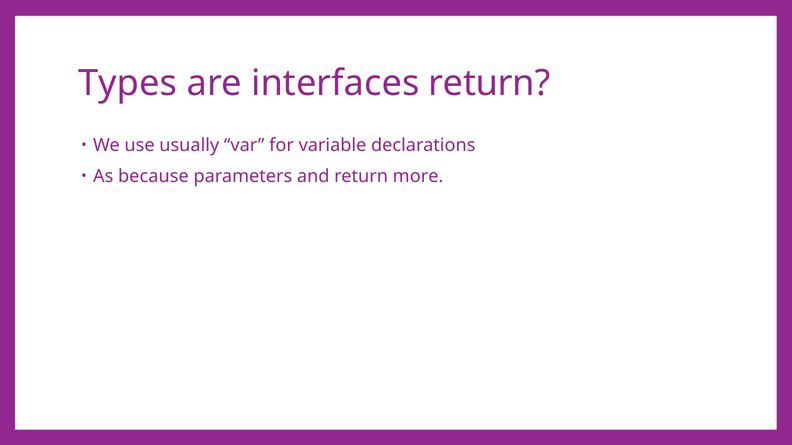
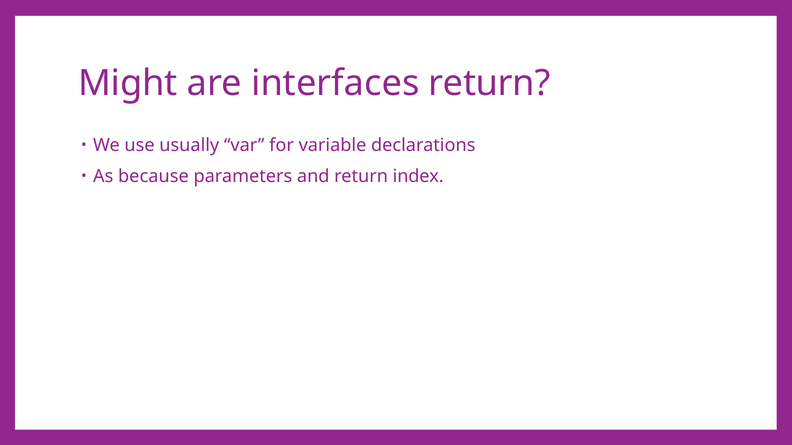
Types: Types -> Might (128, 83)
more: more -> index (418, 176)
